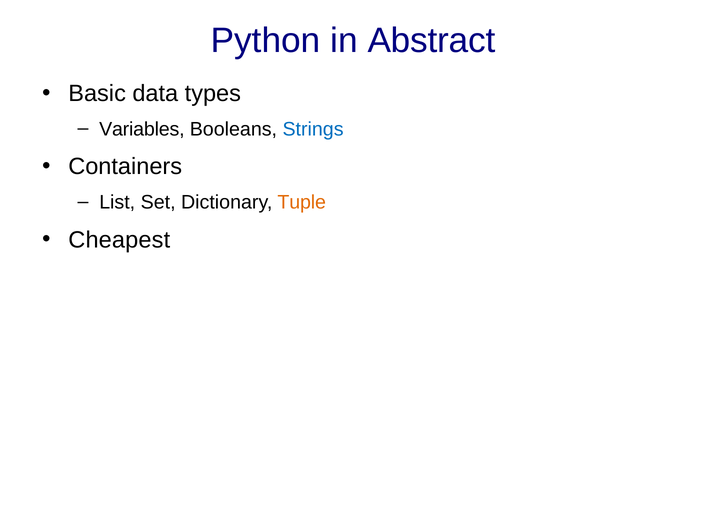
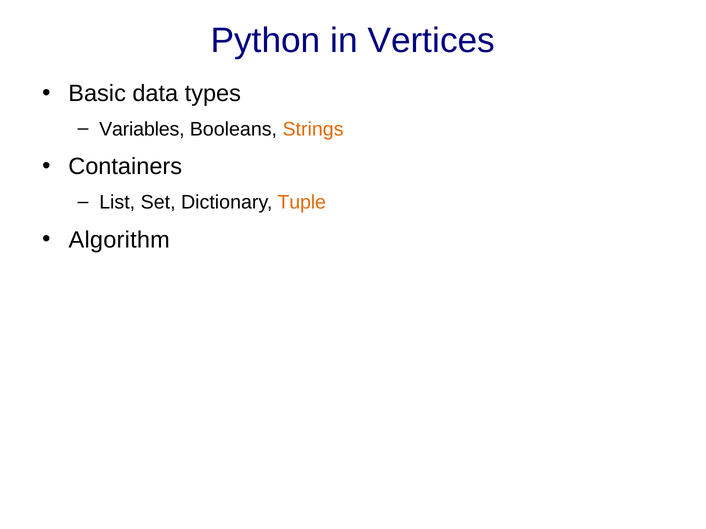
Abstract: Abstract -> Vertices (431, 40)
Strings colour: blue -> orange (313, 129)
Cheapest: Cheapest -> Algorithm (119, 240)
